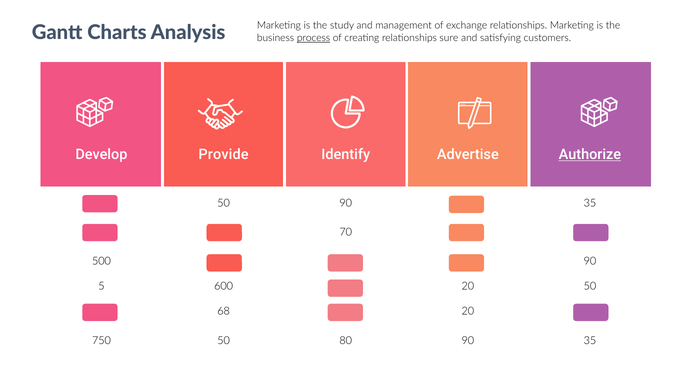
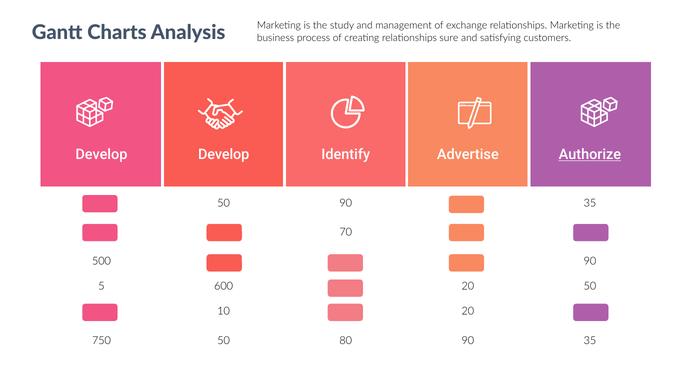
process underline: present -> none (314, 38)
Develop Provide: Provide -> Develop (224, 155)
68: 68 -> 10 (224, 312)
